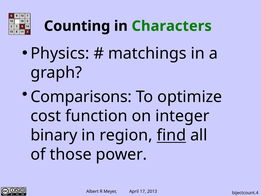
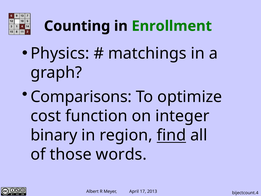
Characters: Characters -> Enrollment (172, 26)
power: power -> words (121, 154)
